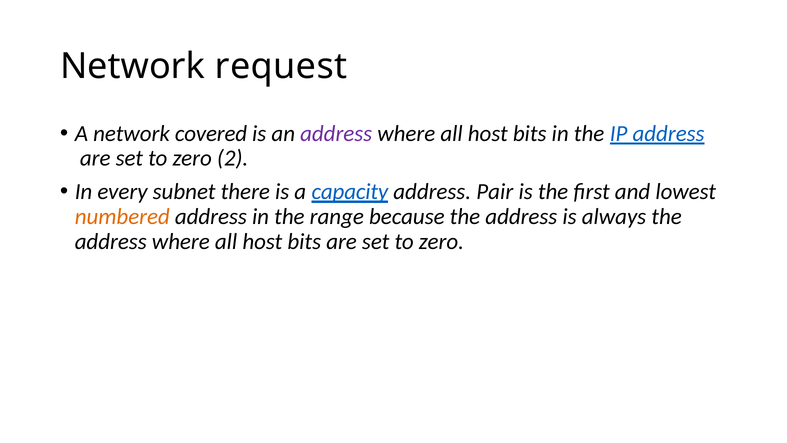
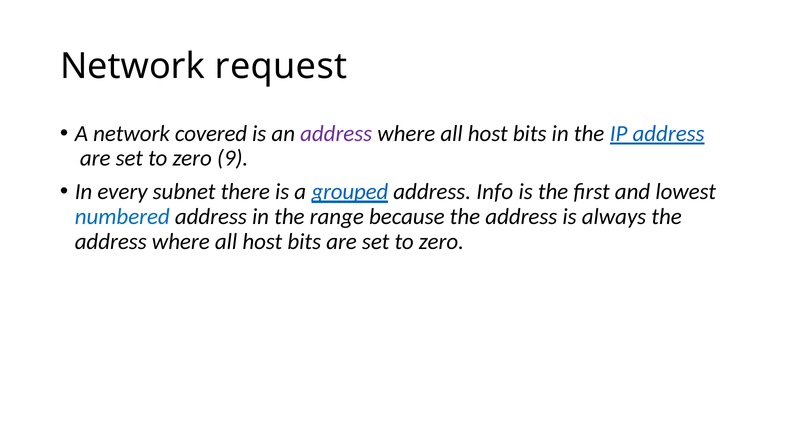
2: 2 -> 9 (233, 158)
capacity: capacity -> grouped (350, 192)
Pair: Pair -> Info (495, 192)
numbered colour: orange -> blue (122, 217)
